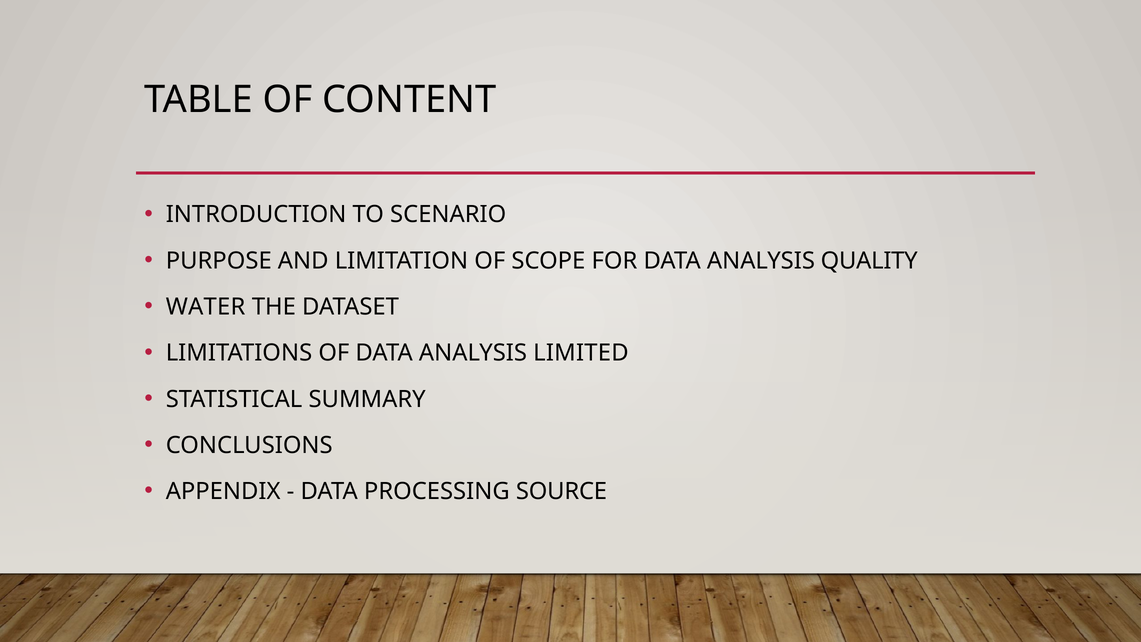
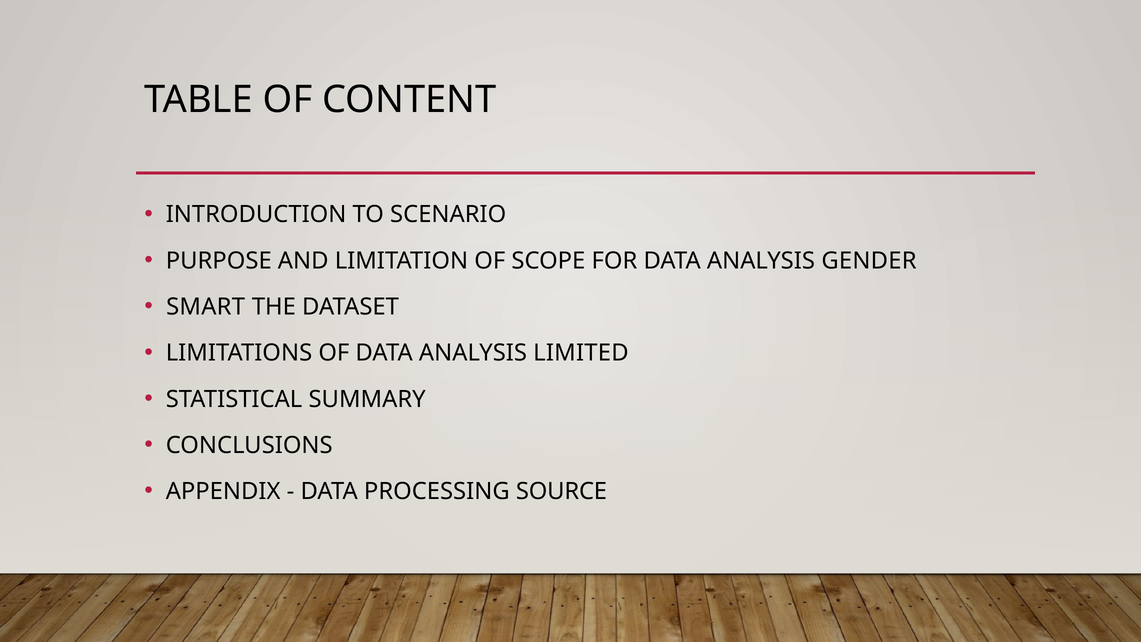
QUALITY: QUALITY -> GENDER (869, 261)
WATER: WATER -> SMART (206, 307)
